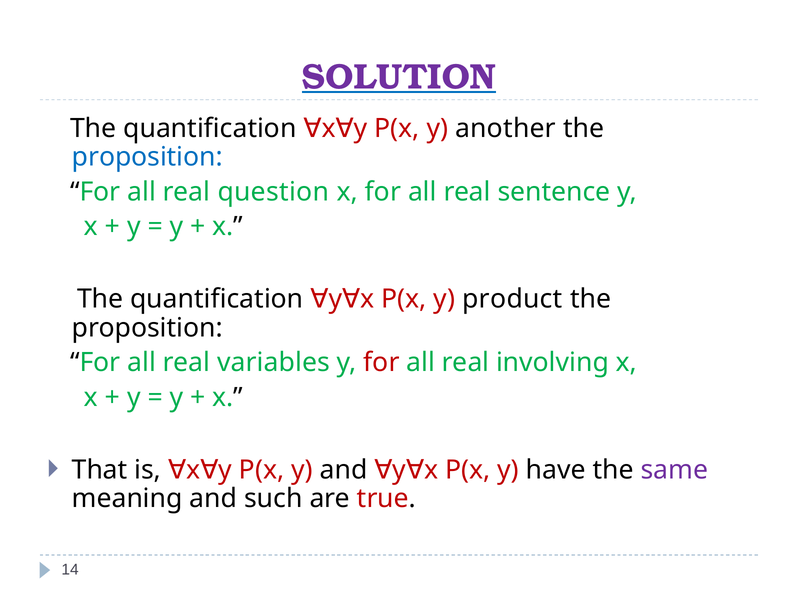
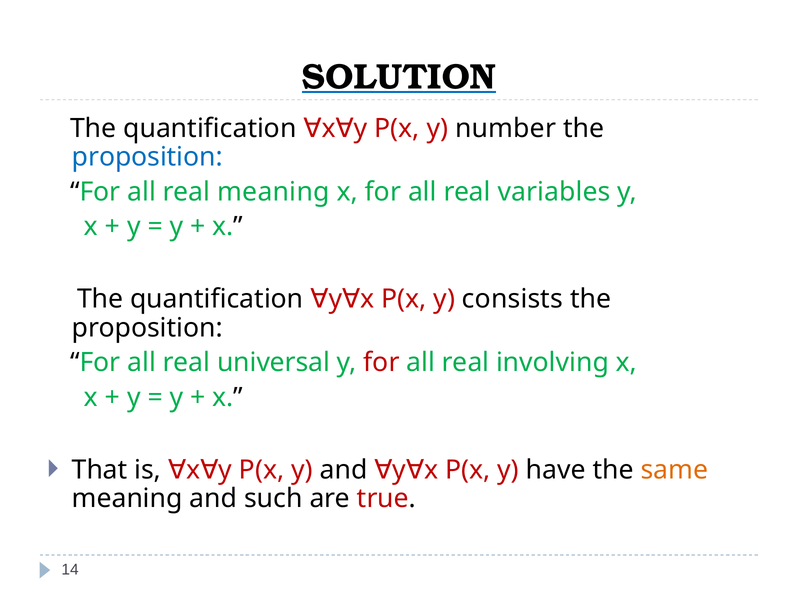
SOLUTION colour: purple -> black (399, 77)
another: another -> number (506, 128)
real question: question -> meaning (273, 192)
sentence: sentence -> variables (554, 192)
product: product -> consists (512, 299)
variables: variables -> universal (274, 362)
same colour: purple -> orange (674, 470)
